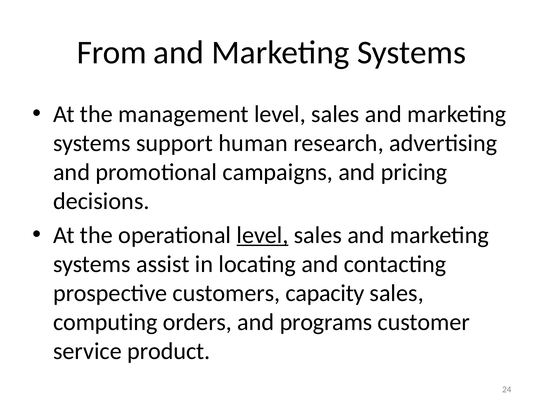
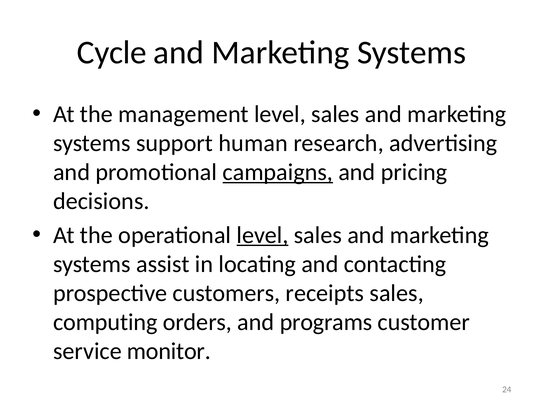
From: From -> Cycle (112, 53)
campaigns underline: none -> present (278, 172)
capacity: capacity -> receipts (325, 293)
product: product -> monitor (169, 351)
